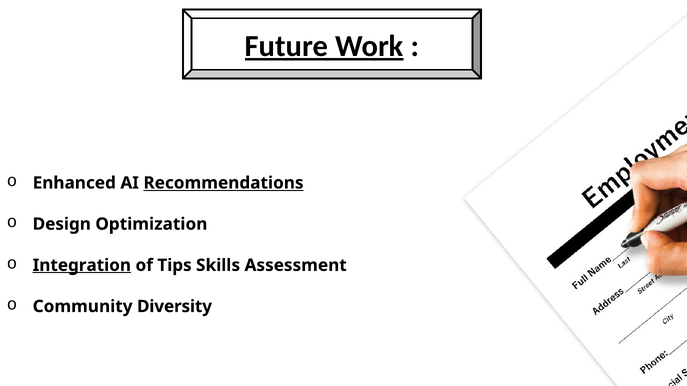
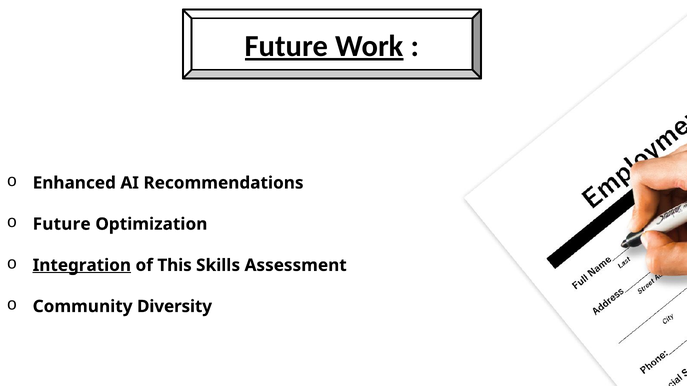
Recommendations underline: present -> none (223, 183)
Design: Design -> Future (62, 224)
Tips: Tips -> This (175, 266)
